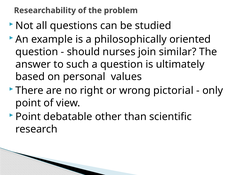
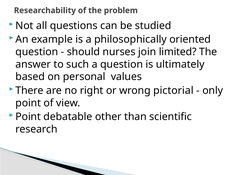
similar: similar -> limited (178, 52)
